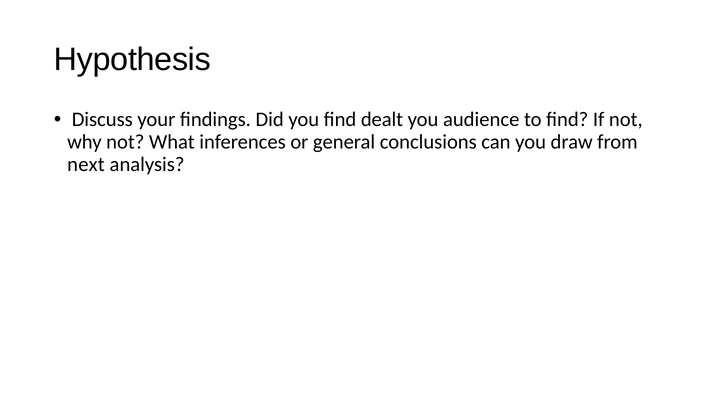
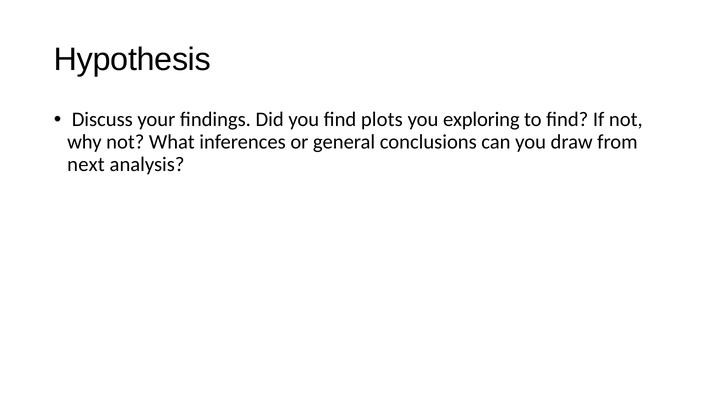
dealt: dealt -> plots (382, 120)
audience: audience -> exploring (481, 120)
